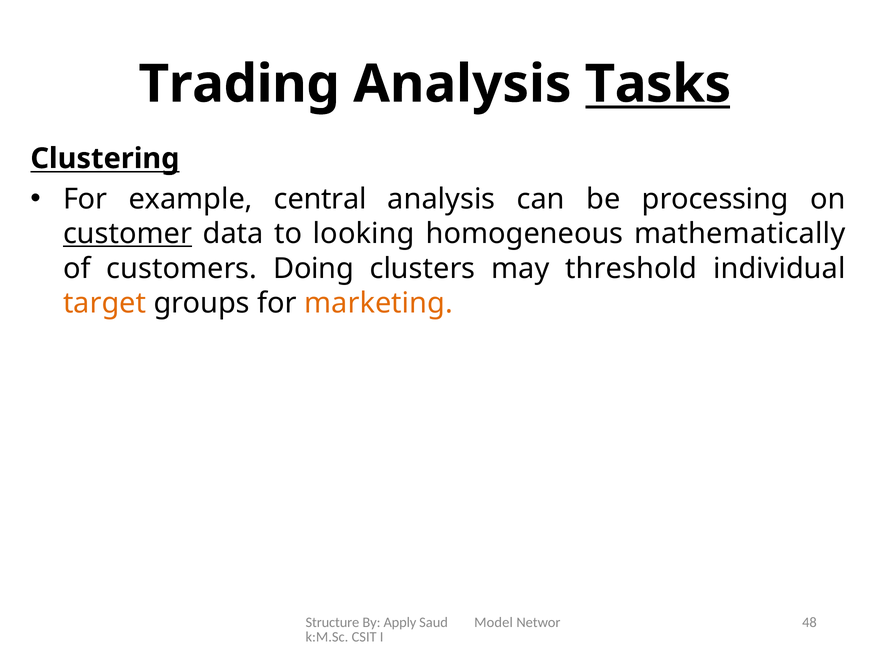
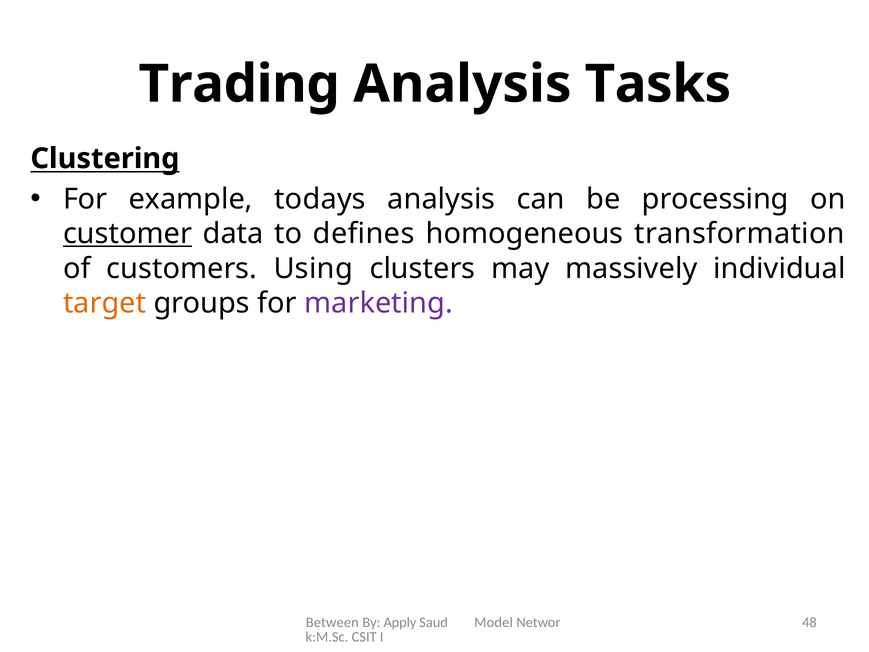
Tasks underline: present -> none (658, 84)
central: central -> todays (320, 199)
looking: looking -> defines (364, 234)
mathematically: mathematically -> transformation (740, 234)
Doing: Doing -> Using (313, 269)
threshold: threshold -> massively (631, 269)
marketing colour: orange -> purple (379, 303)
Structure: Structure -> Between (332, 622)
